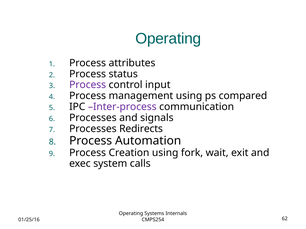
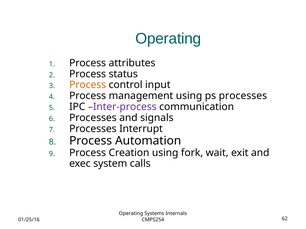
Process colour: purple -> orange (88, 85)
ps compared: compared -> processes (243, 96)
Redirects: Redirects -> Interrupt (141, 129)
